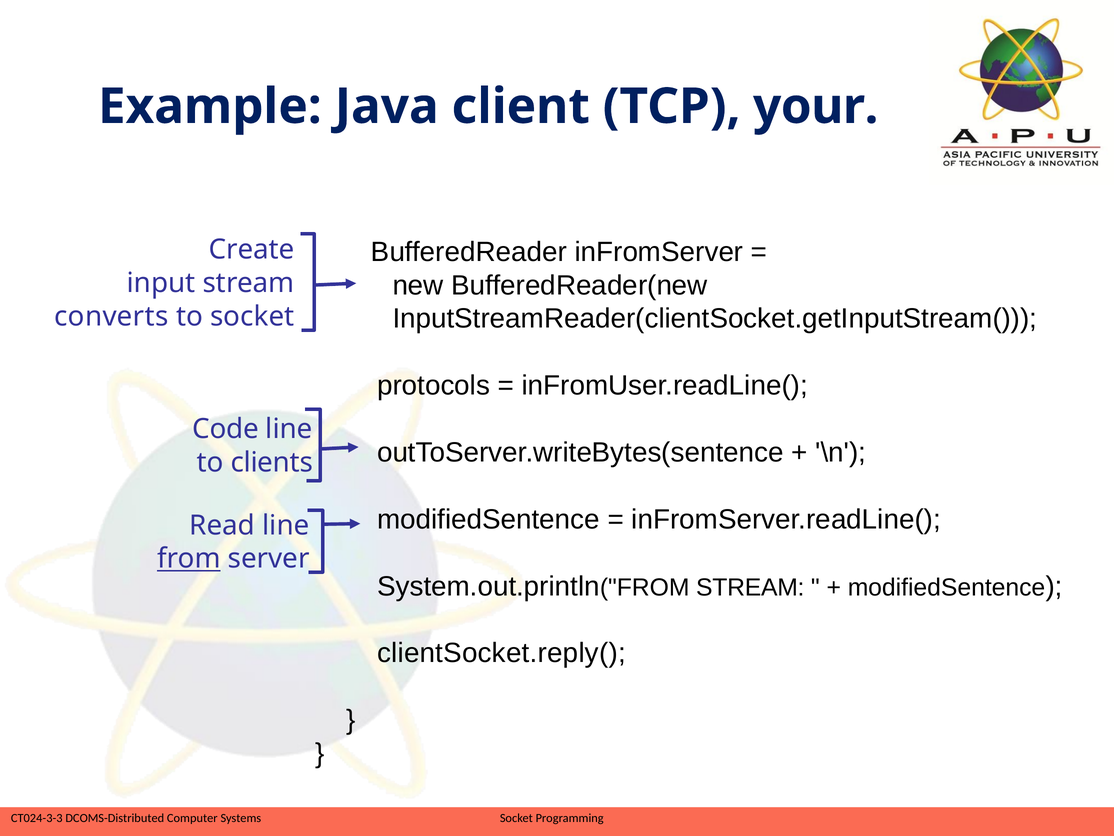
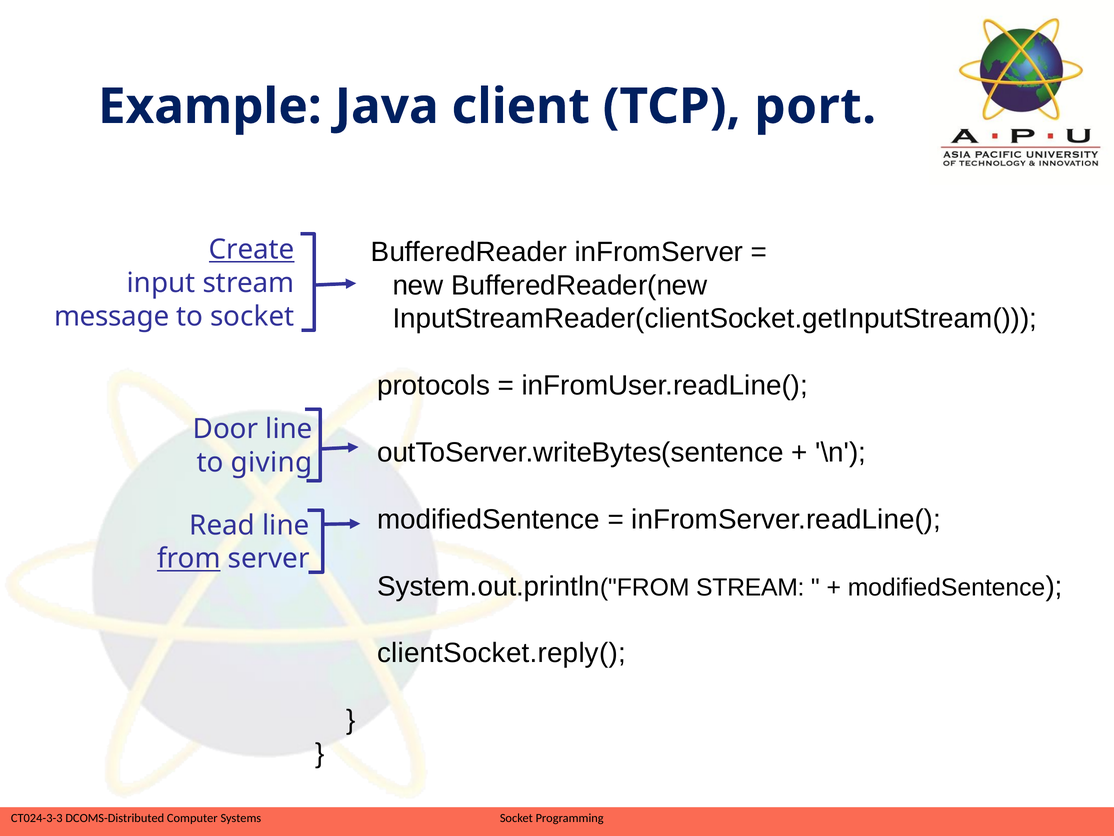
your: your -> port (815, 107)
Create underline: none -> present (252, 250)
converts: converts -> message (112, 316)
Code: Code -> Door (226, 429)
clients: clients -> giving (271, 462)
